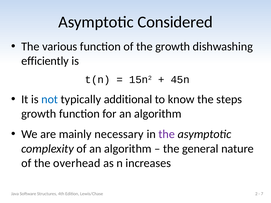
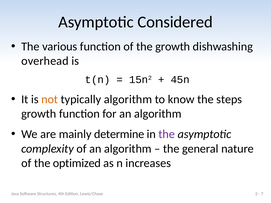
efficiently: efficiently -> overhead (45, 61)
not colour: blue -> orange (50, 99)
typically additional: additional -> algorithm (128, 99)
necessary: necessary -> determine (119, 134)
overhead: overhead -> optimized (77, 163)
